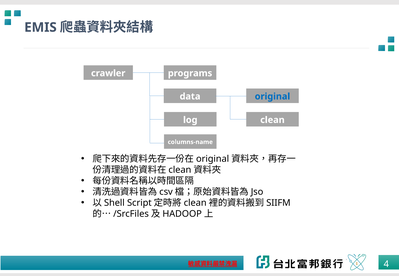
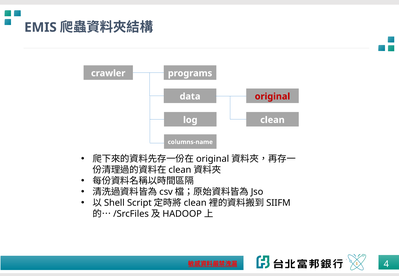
original colour: blue -> red (272, 97)
